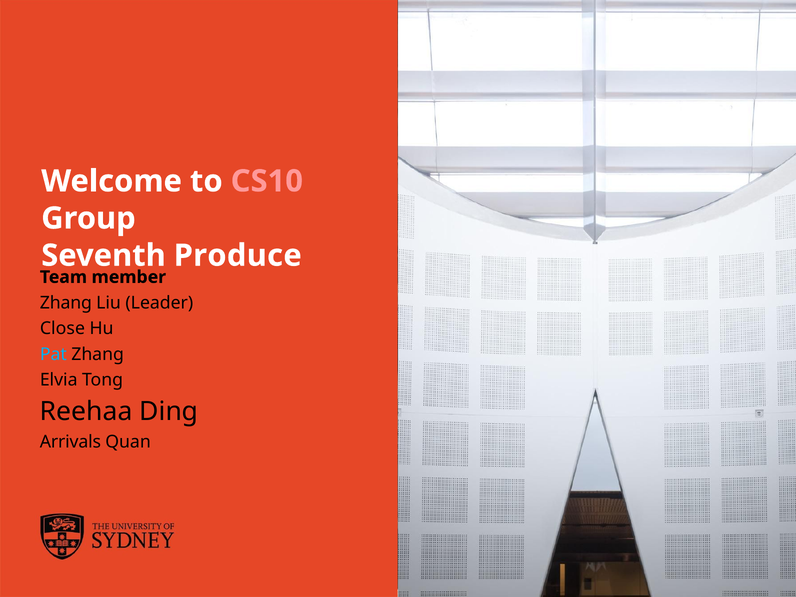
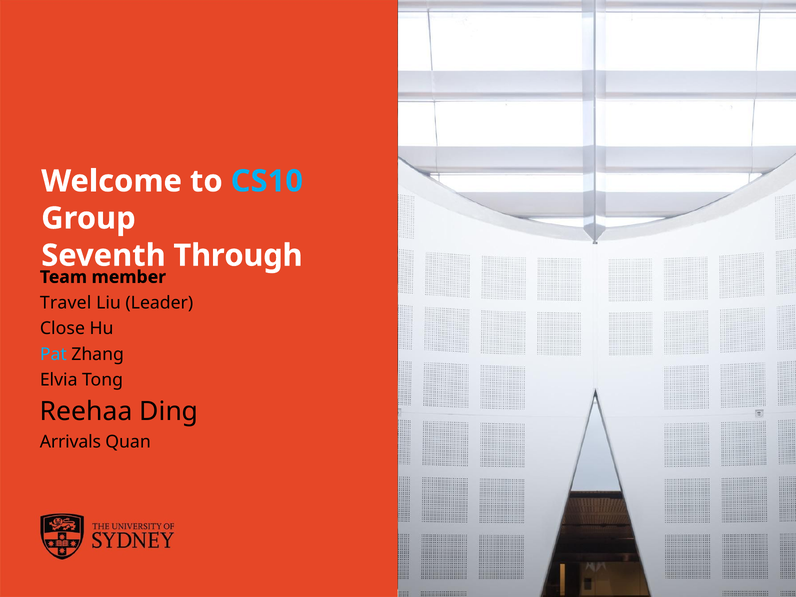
CS10 colour: pink -> light blue (267, 181)
Produce: Produce -> Through (238, 256)
Zhang: Zhang -> Travel (66, 303)
